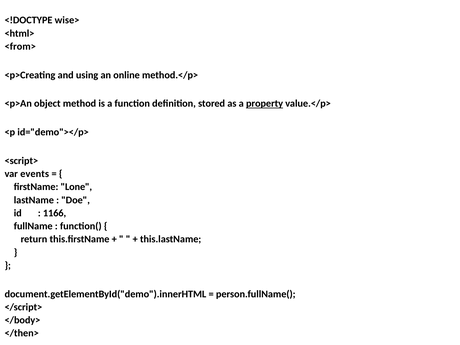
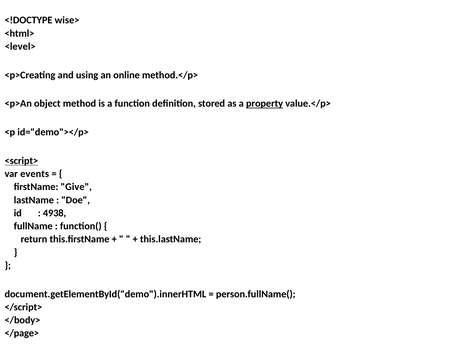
<from>: <from> -> <level> (20, 46)
<script> underline: none -> present (21, 161)
Lone: Lone -> Give (76, 187)
1166: 1166 -> 4938 (55, 213)
</then>: </then> -> </page> (22, 333)
